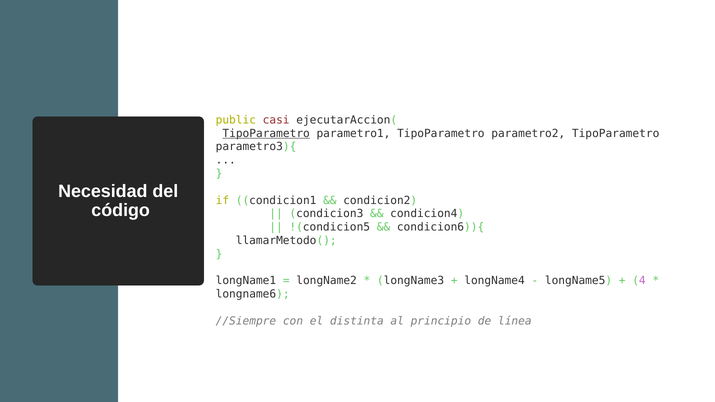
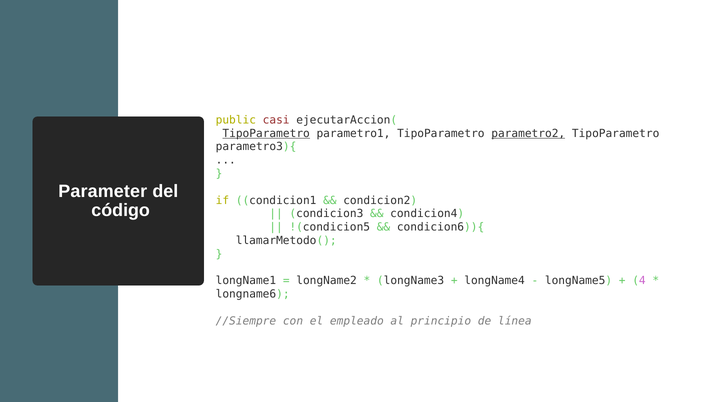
parametro2 underline: none -> present (528, 133)
Necesidad: Necesidad -> Parameter (103, 191)
distinta: distinta -> empleado (357, 321)
